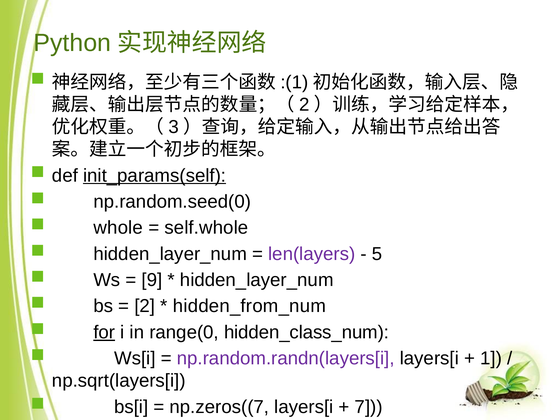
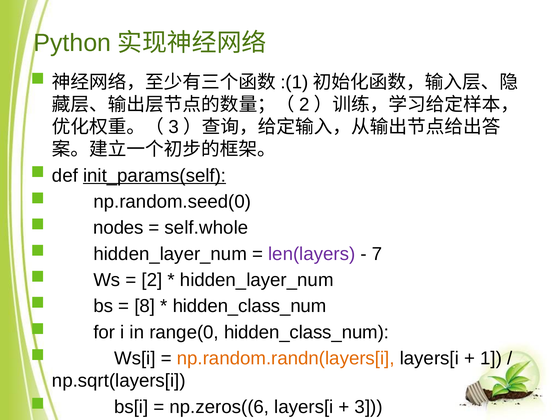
whole: whole -> nodes (118, 228)
5: 5 -> 7 (377, 254)
9: 9 -> 2 (152, 280)
2: 2 -> 8 (145, 306)
hidden_from_num: hidden_from_num -> hidden_class_num (250, 306)
for underline: present -> none (104, 332)
np.random.randn(layers[i colour: purple -> orange (286, 358)
np.zeros((7: np.zeros((7 -> np.zeros((6 (219, 407)
7: 7 -> 3 (369, 407)
